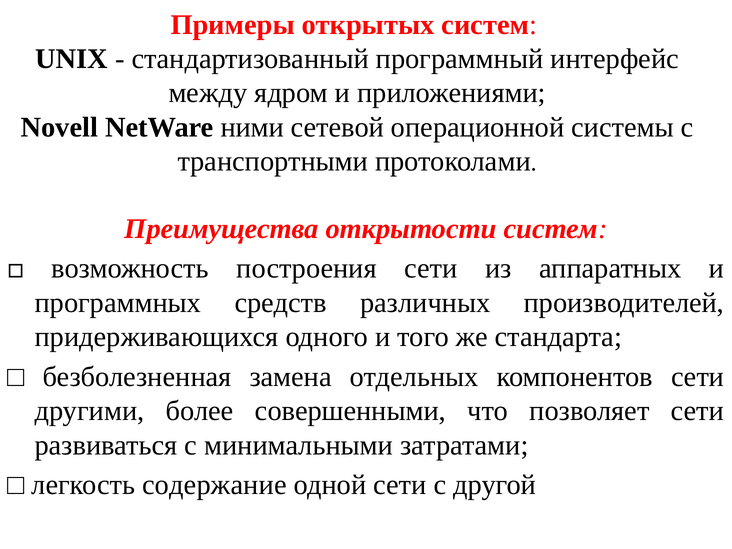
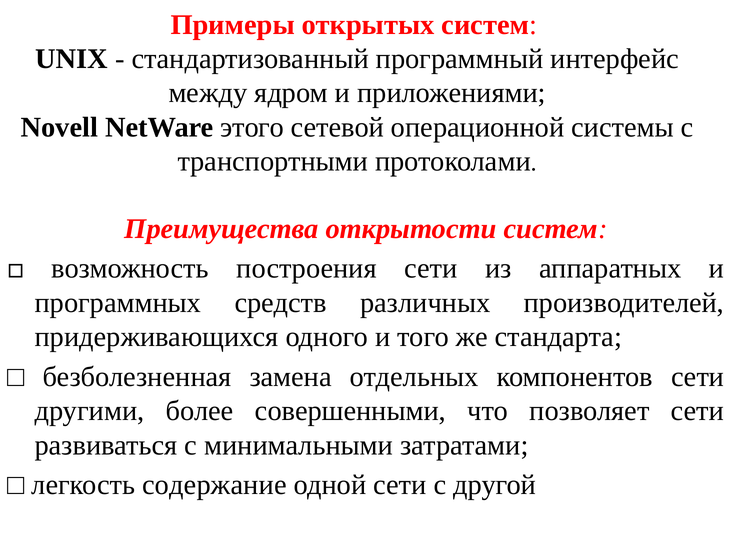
ними: ними -> этого (252, 127)
